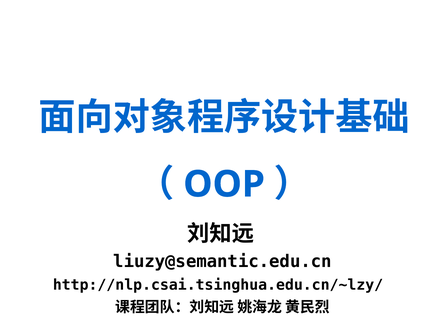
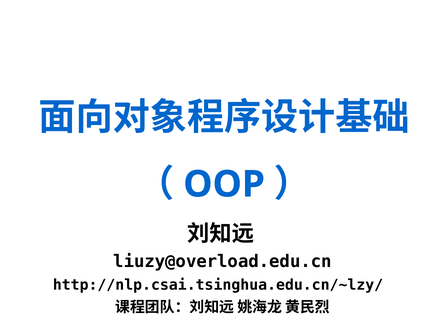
liuzy@semantic.edu.cn: liuzy@semantic.edu.cn -> liuzy@overload.edu.cn (222, 261)
